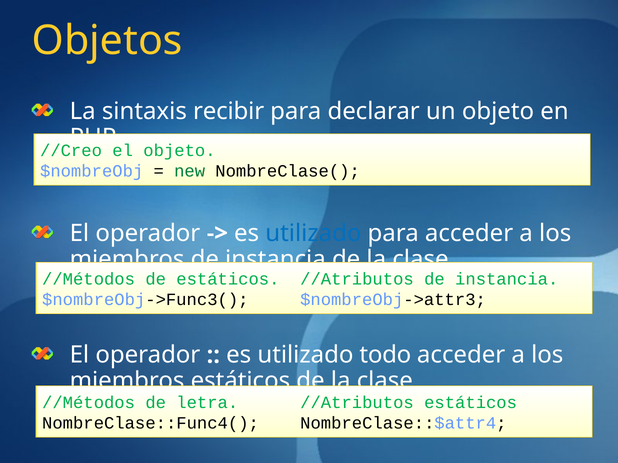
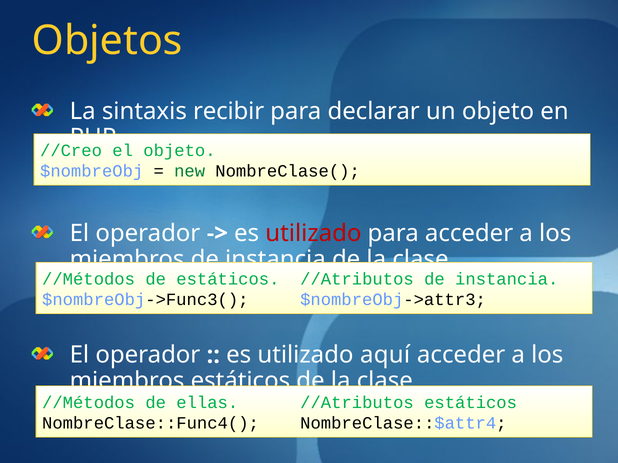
utilizado colour: blue -> red (313, 234)
todo: todo -> aquí (385, 355)
letra: letra -> ellas (207, 403)
